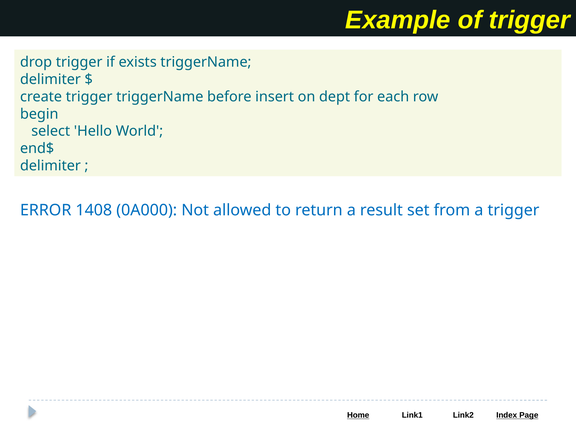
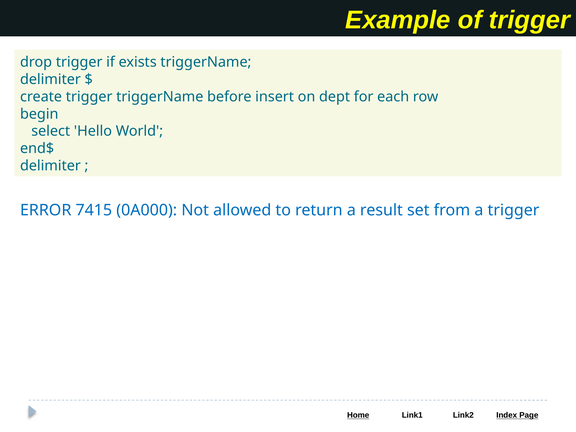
1408: 1408 -> 7415 (94, 210)
